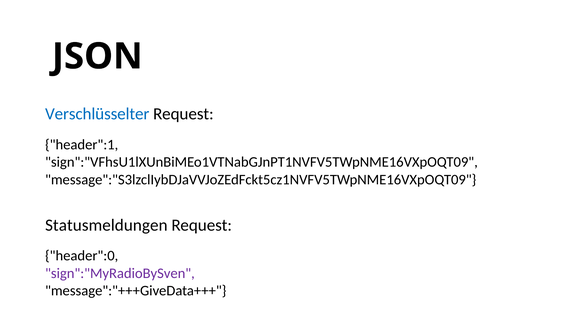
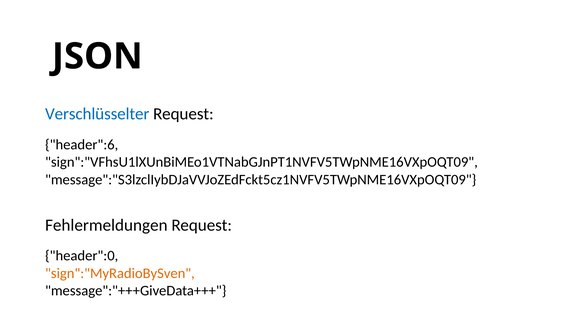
header":1: header":1 -> header":6 (82, 145)
Statusmeldungen: Statusmeldungen -> Fehlermeldungen (106, 225)
sign":"MyRadioBySven colour: purple -> orange (120, 273)
